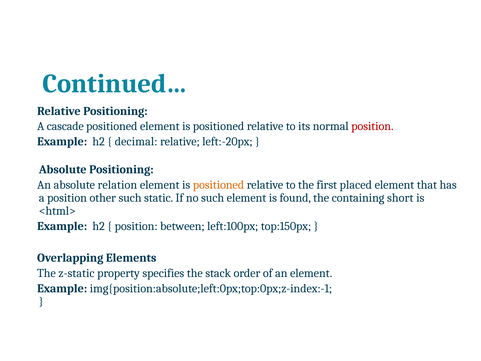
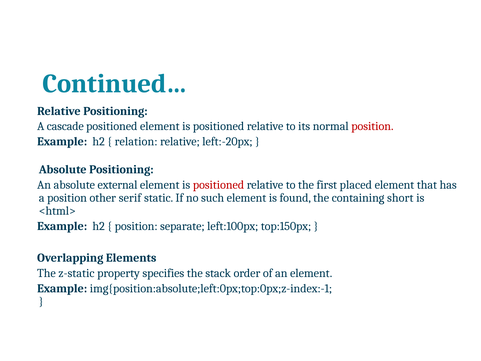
decimal: decimal -> relation (136, 141)
relation: relation -> external (117, 185)
positioned colour: orange -> red (218, 185)
other such: such -> serif (130, 198)
between: between -> separate (182, 226)
